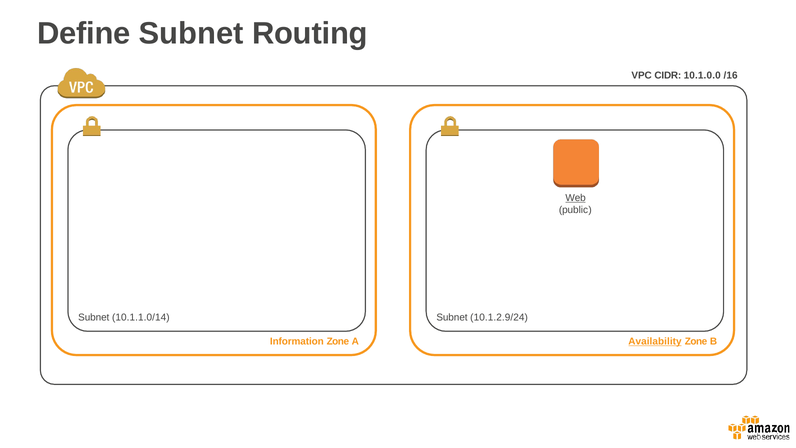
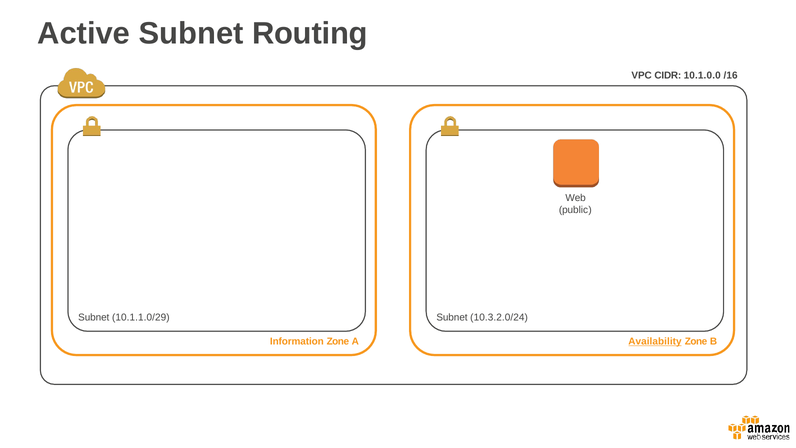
Define: Define -> Active (84, 34)
Web underline: present -> none (576, 198)
10.1.1.0/14: 10.1.1.0/14 -> 10.1.1.0/29 (141, 317)
10.1.2.9/24: 10.1.2.9/24 -> 10.3.2.0/24 (499, 317)
